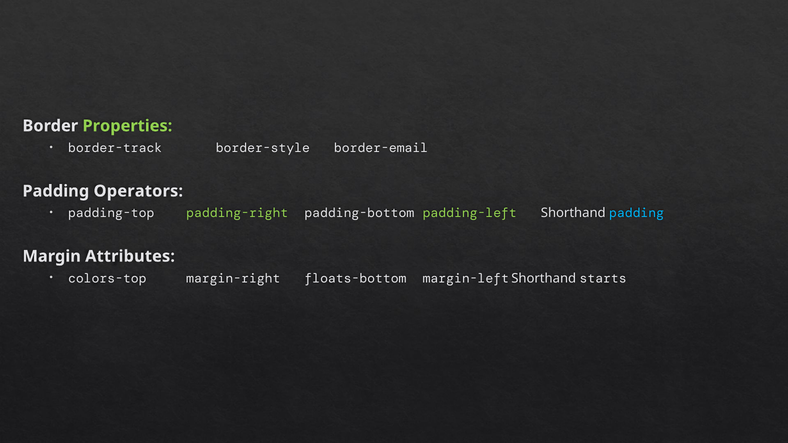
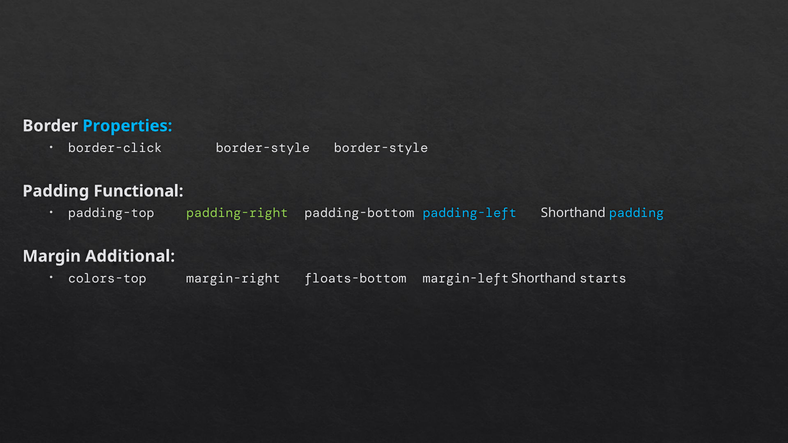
Properties colour: light green -> light blue (127, 126)
border-track: border-track -> border-click (115, 148)
border-style border-email: border-email -> border-style (381, 148)
Operators: Operators -> Functional (138, 191)
padding-left colour: light green -> light blue (470, 213)
Attributes: Attributes -> Additional (130, 256)
